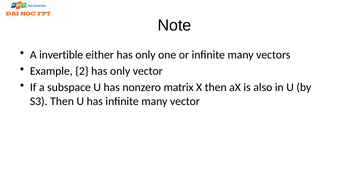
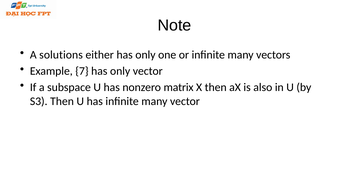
invertible: invertible -> solutions (61, 55)
2: 2 -> 7 (82, 71)
